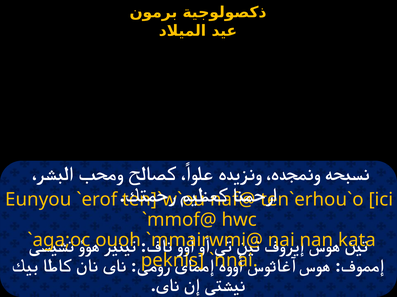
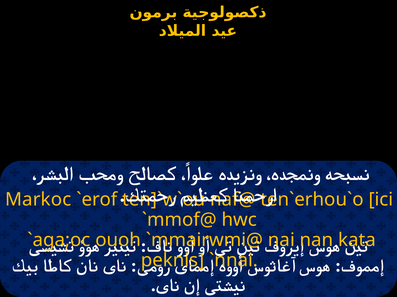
Eunyou: Eunyou -> Markoc (38, 200)
